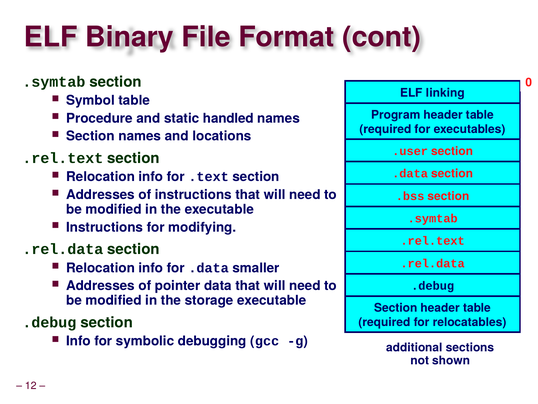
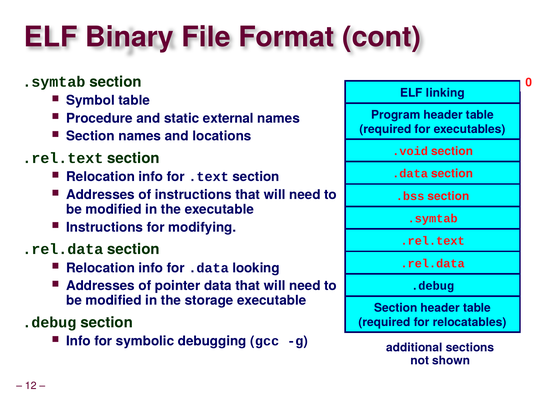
handled: handled -> external (228, 118)
.user: .user -> .void (410, 151)
smaller: smaller -> looking (256, 268)
